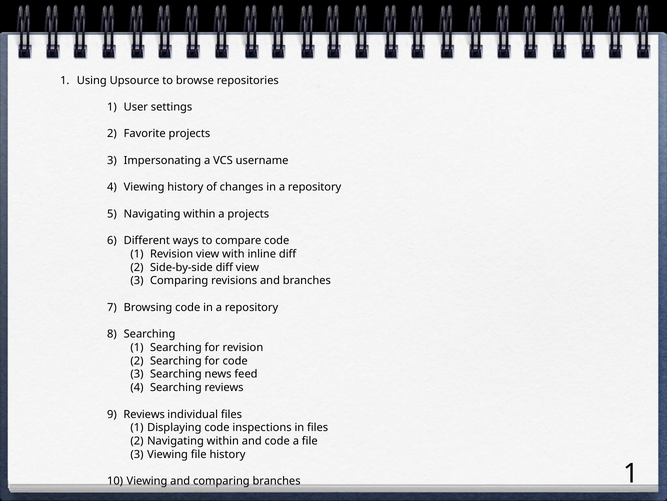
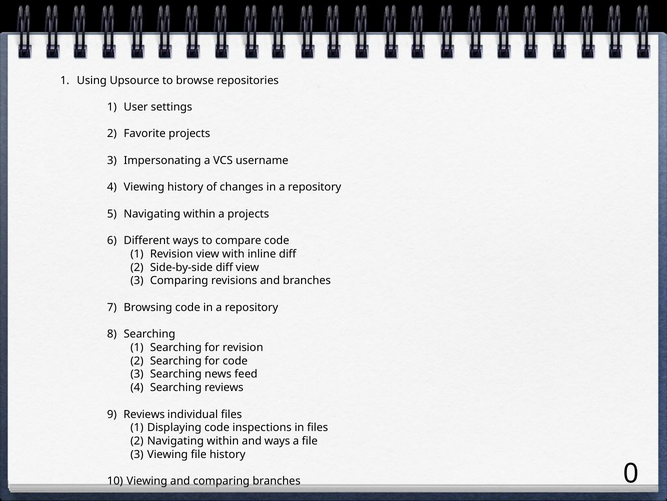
and code: code -> ways (277, 440)
branches 1: 1 -> 0 (631, 473)
